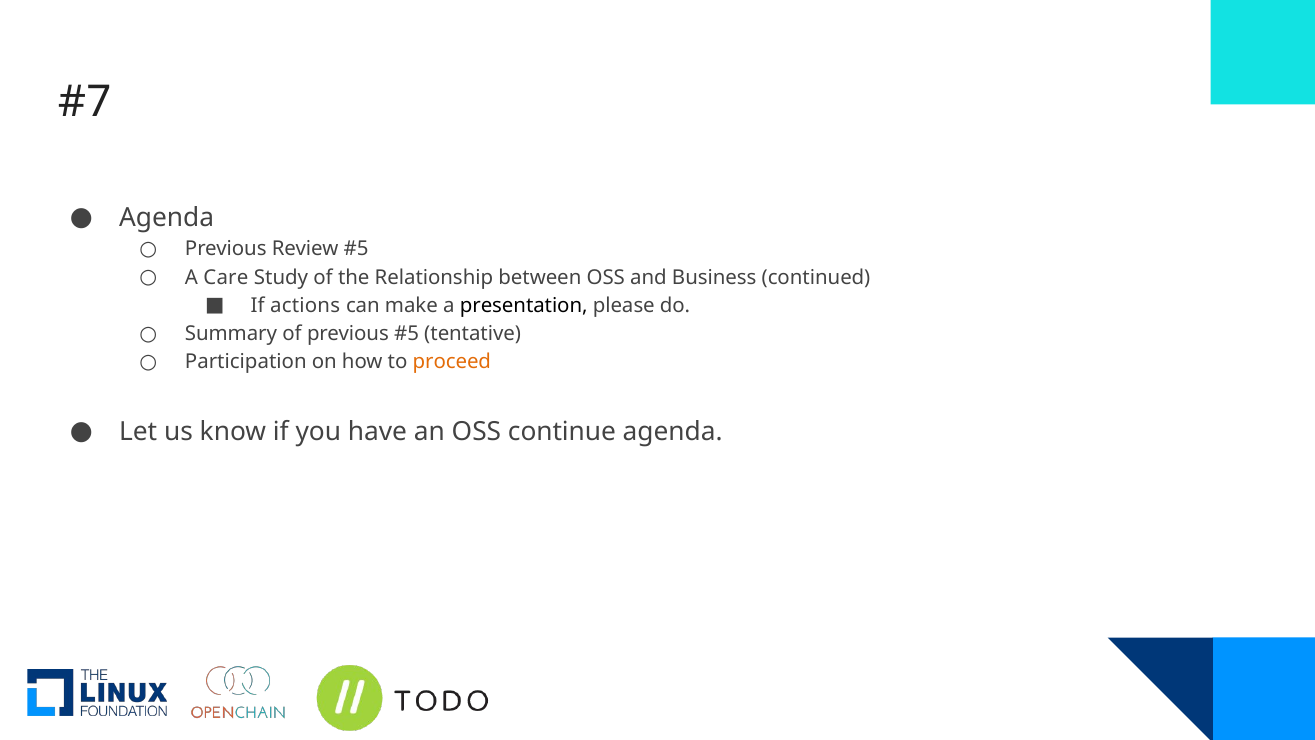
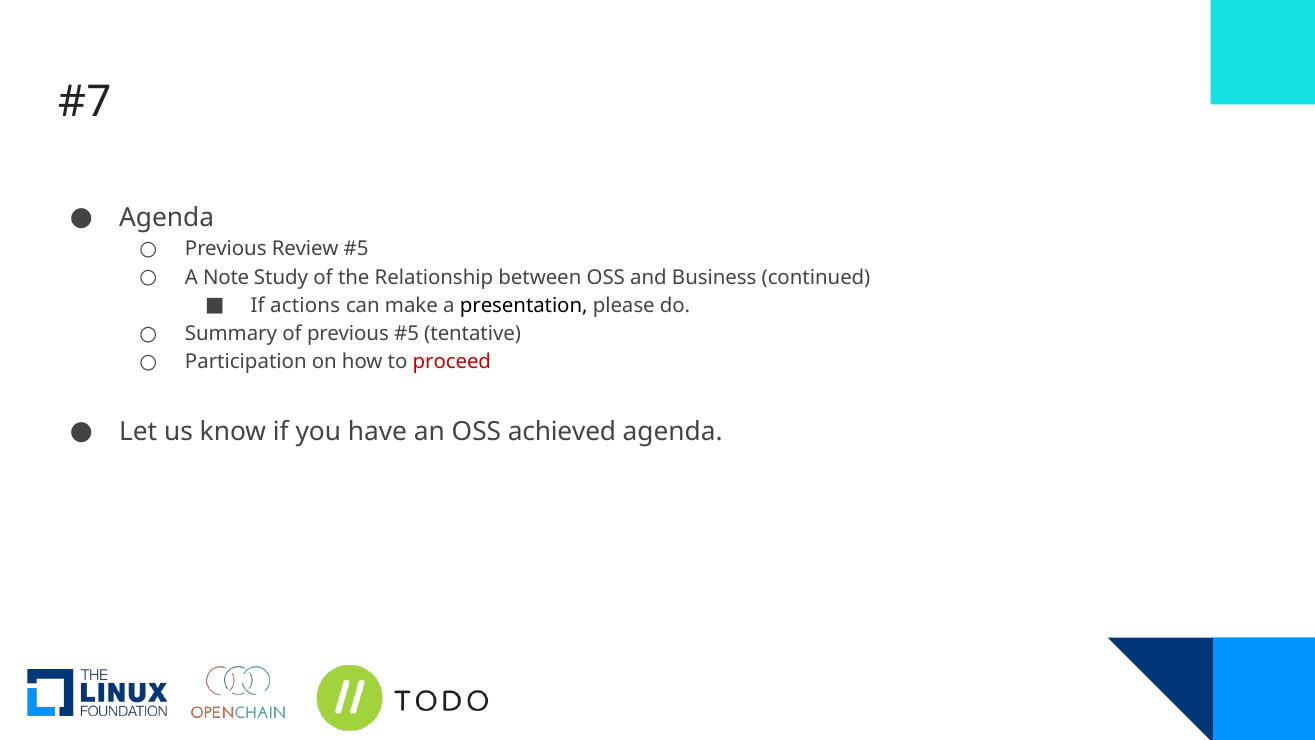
Care: Care -> Note (226, 277)
proceed colour: orange -> red (452, 362)
continue: continue -> achieved (562, 431)
